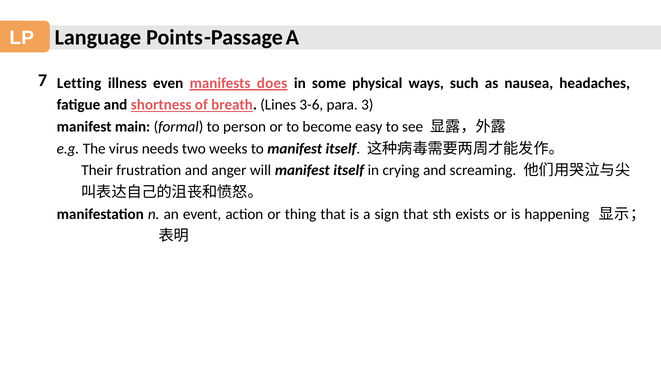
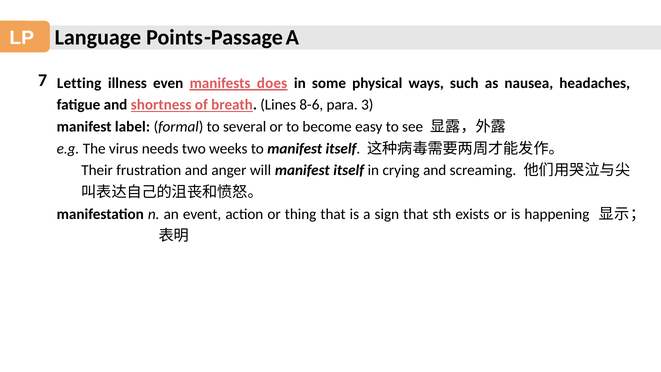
3-6: 3-6 -> 8-6 (311, 105)
main: main -> label (132, 127)
person: person -> several (245, 127)
